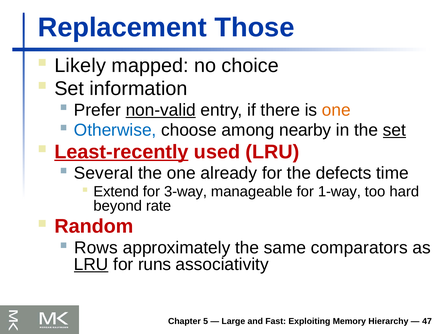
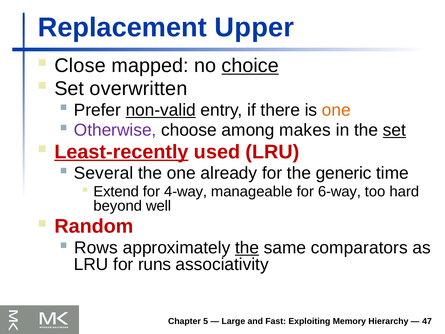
Those: Those -> Upper (254, 28)
Likely: Likely -> Close (80, 66)
choice underline: none -> present (250, 66)
information: information -> overwritten (138, 89)
Otherwise colour: blue -> purple (115, 130)
nearby: nearby -> makes (305, 130)
defects: defects -> generic (344, 173)
3-way: 3-way -> 4-way (186, 192)
1-way: 1-way -> 6-way (339, 192)
rate: rate -> well (159, 206)
the underline: none -> present (247, 248)
LRU underline: present -> none (91, 264)
